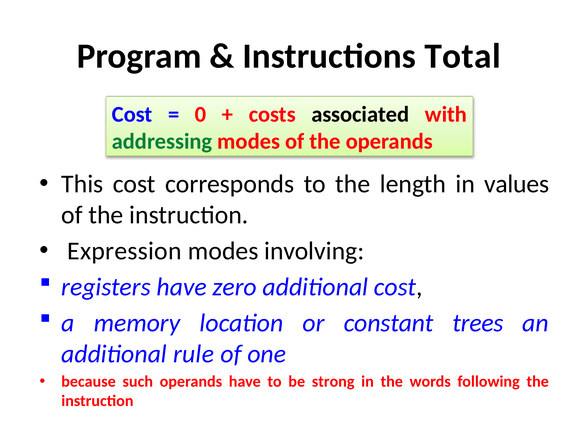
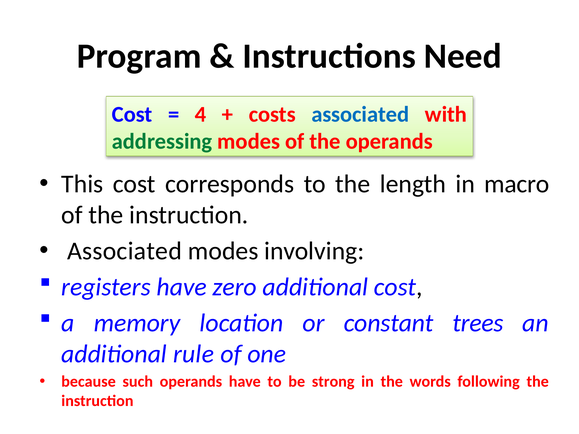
Total: Total -> Need (463, 56)
0: 0 -> 4 (201, 114)
associated colour: black -> blue (360, 114)
values: values -> macro (517, 184)
Expression: Expression -> Associated (124, 251)
